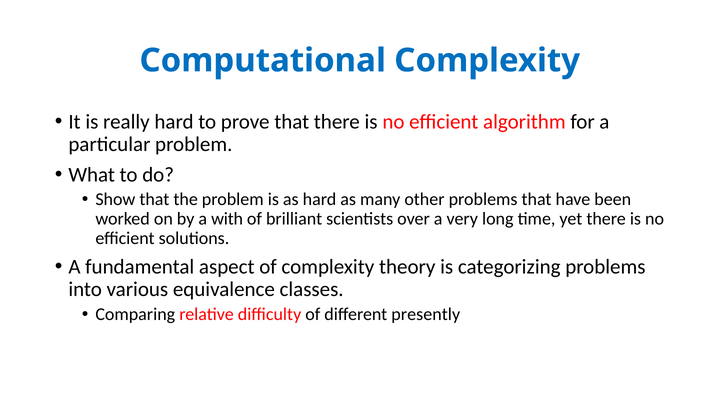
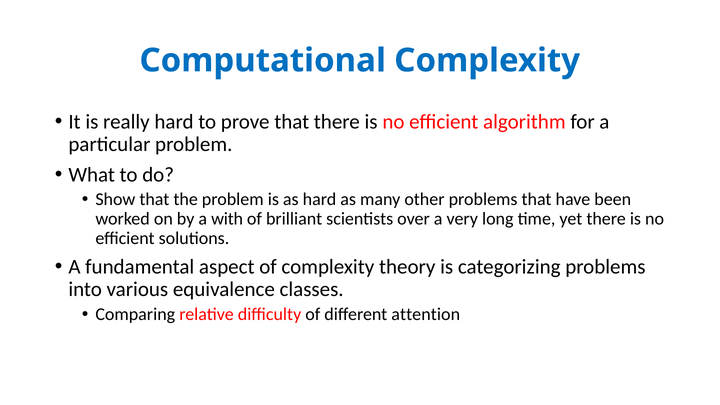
presently: presently -> attention (426, 314)
